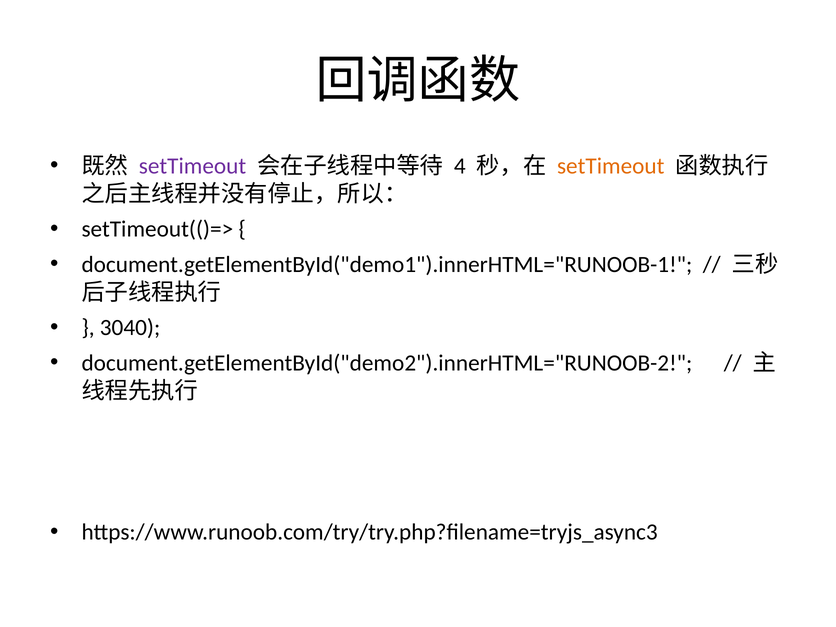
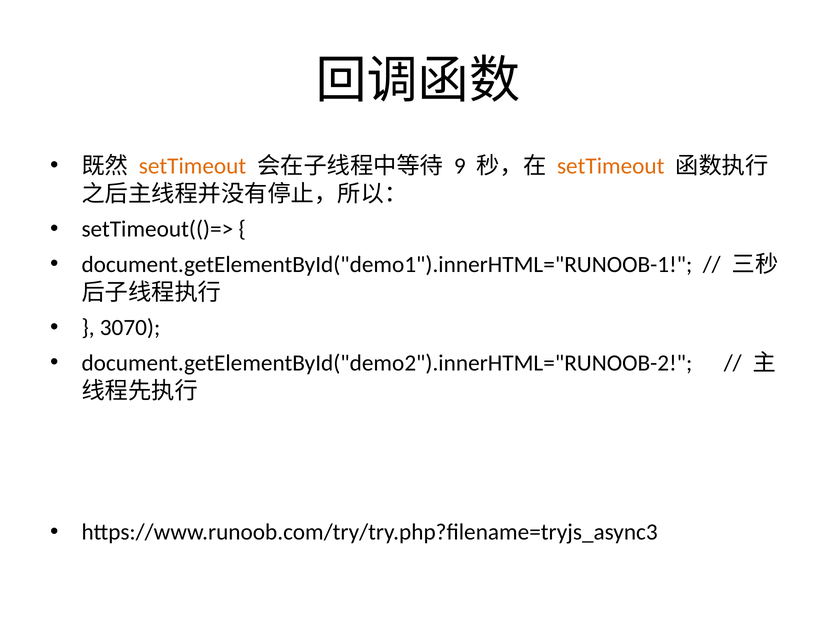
setTimeout colour: purple -> orange (192, 166)
4: 4 -> 9 (460, 166)
3040: 3040 -> 3070 (130, 328)
